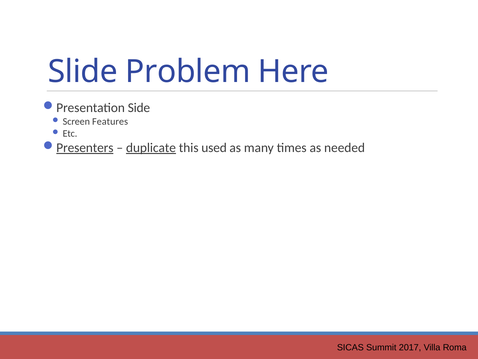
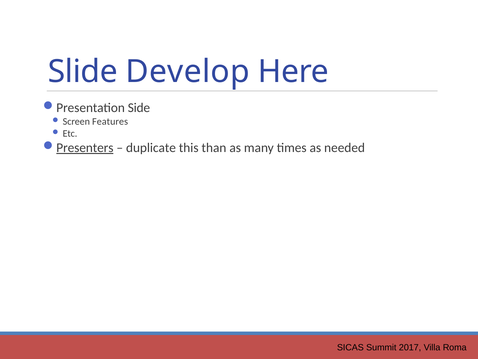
Problem: Problem -> Develop (188, 71)
duplicate underline: present -> none (151, 148)
used: used -> than (214, 148)
